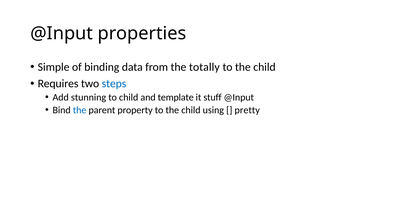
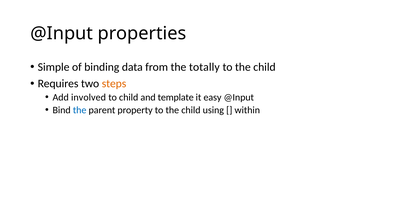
steps colour: blue -> orange (114, 84)
stunning: stunning -> involved (89, 97)
stuff: stuff -> easy (212, 97)
pretty: pretty -> within (247, 110)
